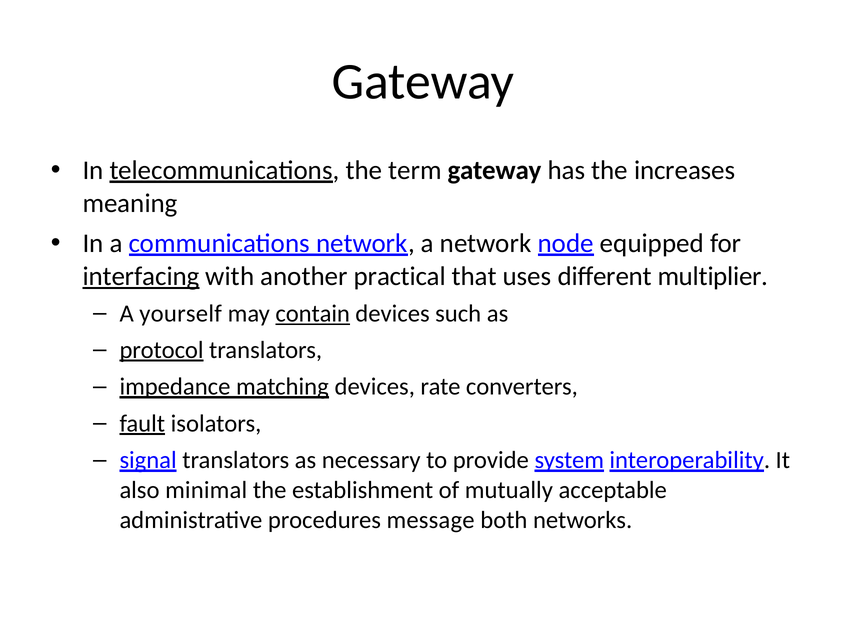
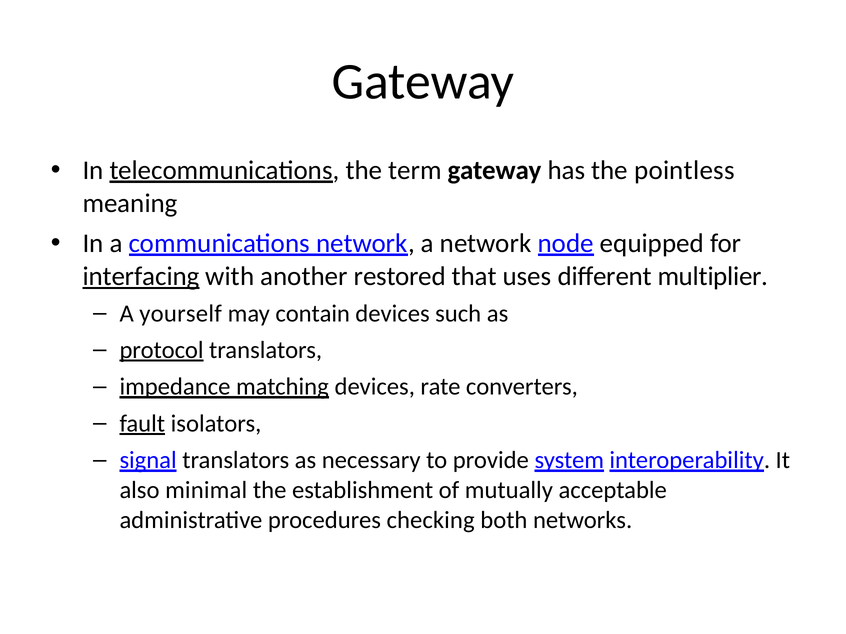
increases: increases -> pointless (684, 170)
practical: practical -> restored (400, 277)
contain underline: present -> none (313, 314)
message: message -> checking (431, 520)
